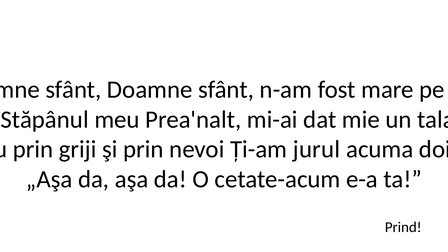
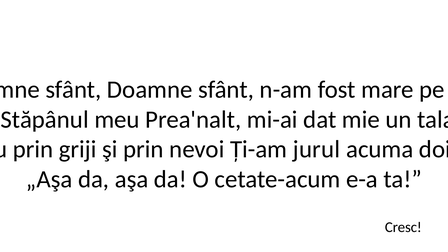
Prind: Prind -> Cresc (403, 227)
